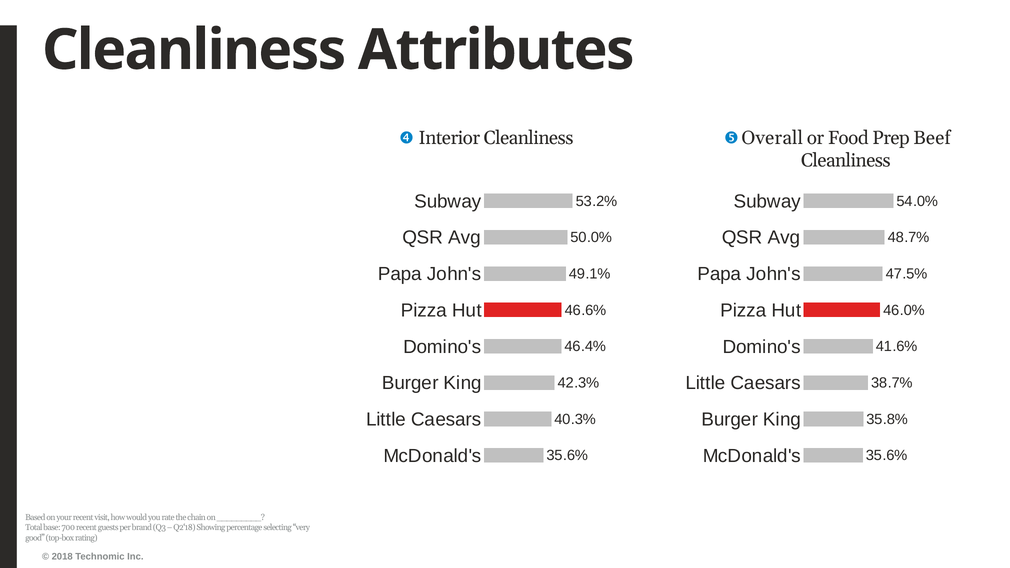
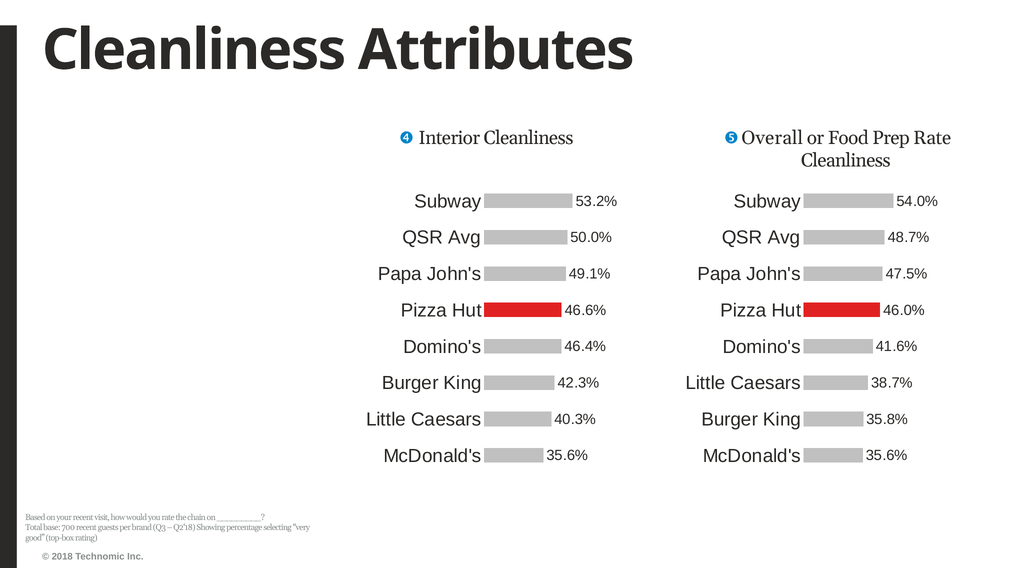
Prep Beef: Beef -> Rate (932, 138)
